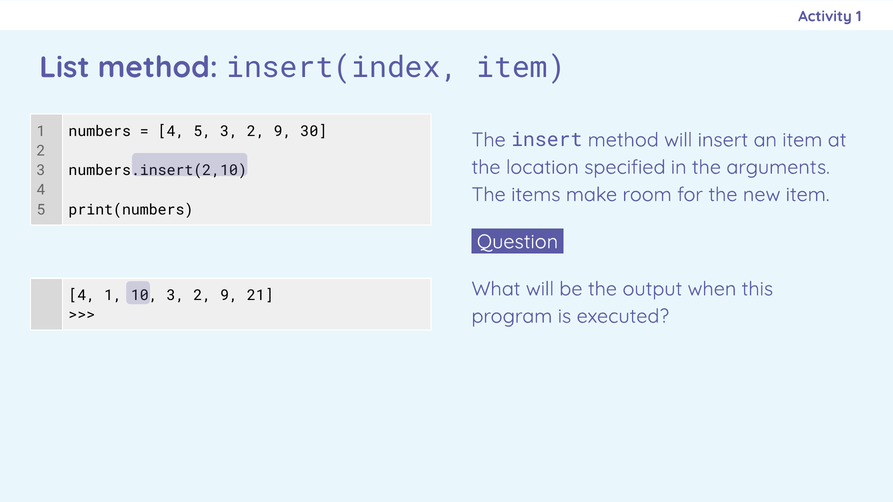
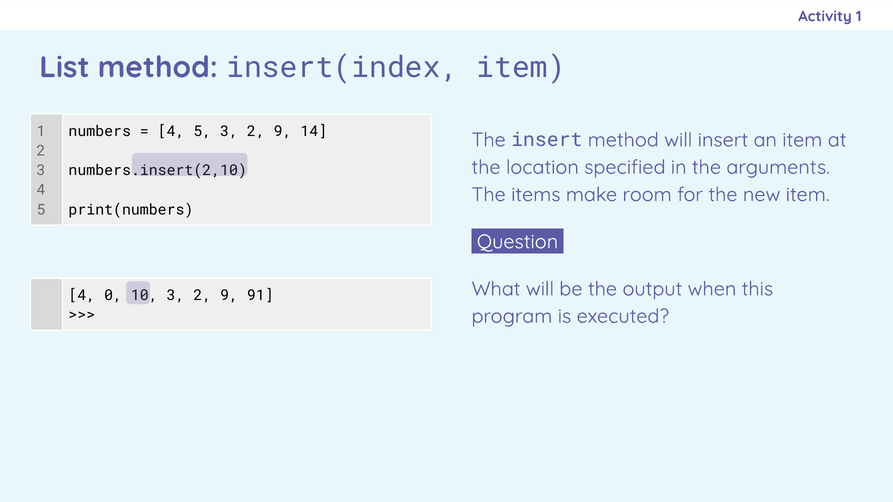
30: 30 -> 14 (314, 131)
4 1: 1 -> 0 (113, 295)
21: 21 -> 91 (260, 295)
